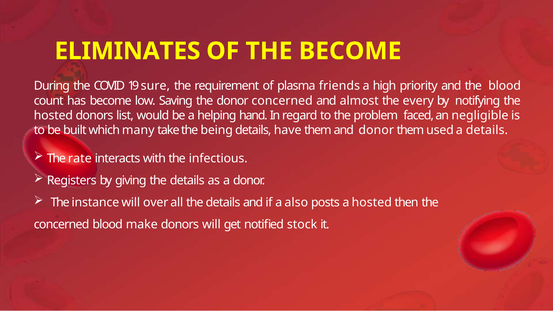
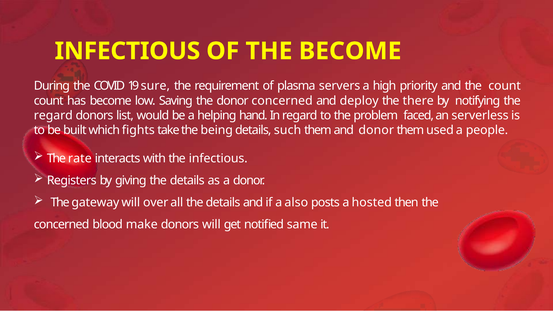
ELIMINATES: ELIMINATES -> INFECTIOUS (127, 51)
friends: friends -> servers (340, 86)
the blood: blood -> count (505, 86)
almost: almost -> deploy (359, 101)
every: every -> there (418, 101)
hosted: hosted -> regard (53, 116)
negligible: negligible -> serverless (480, 116)
many: many -> fights (138, 130)
have: have -> such (288, 130)
a details: details -> people (487, 130)
instance: instance -> gateway (95, 203)
stock: stock -> same (302, 225)
